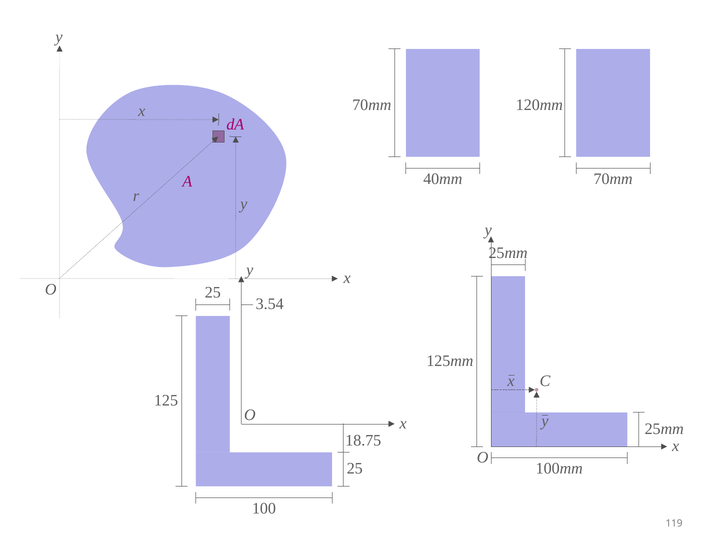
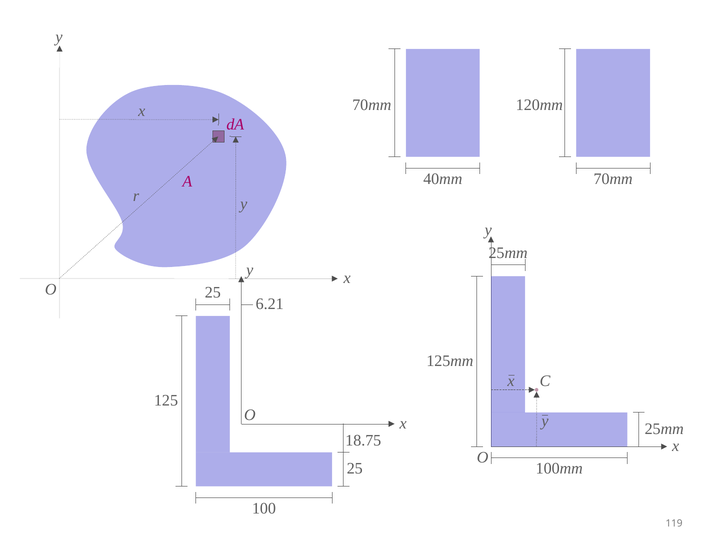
3.54: 3.54 -> 6.21 (270, 304)
